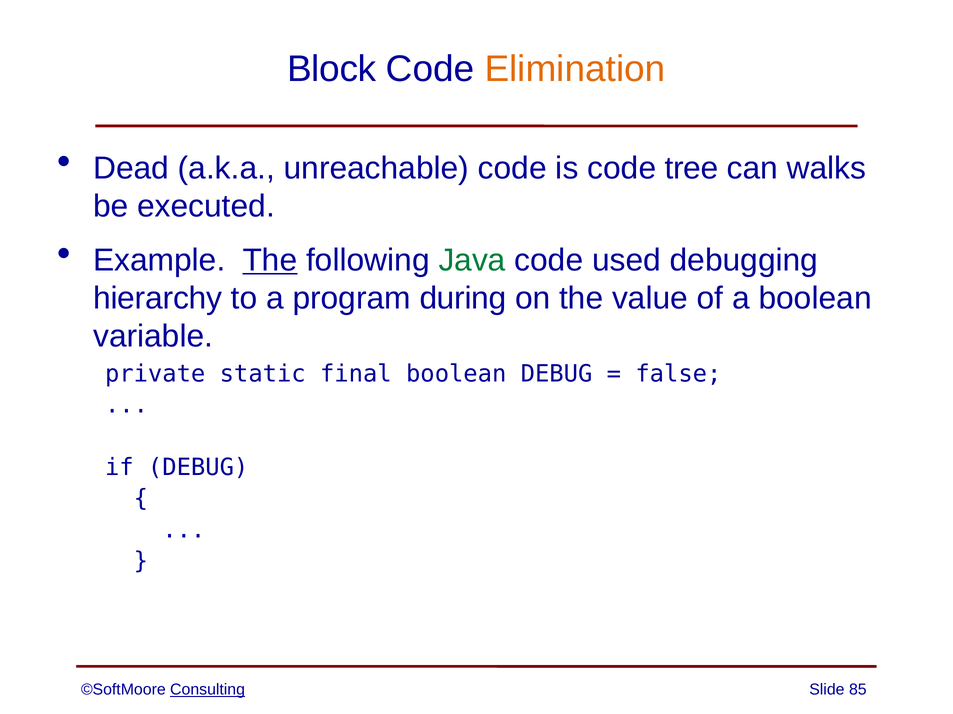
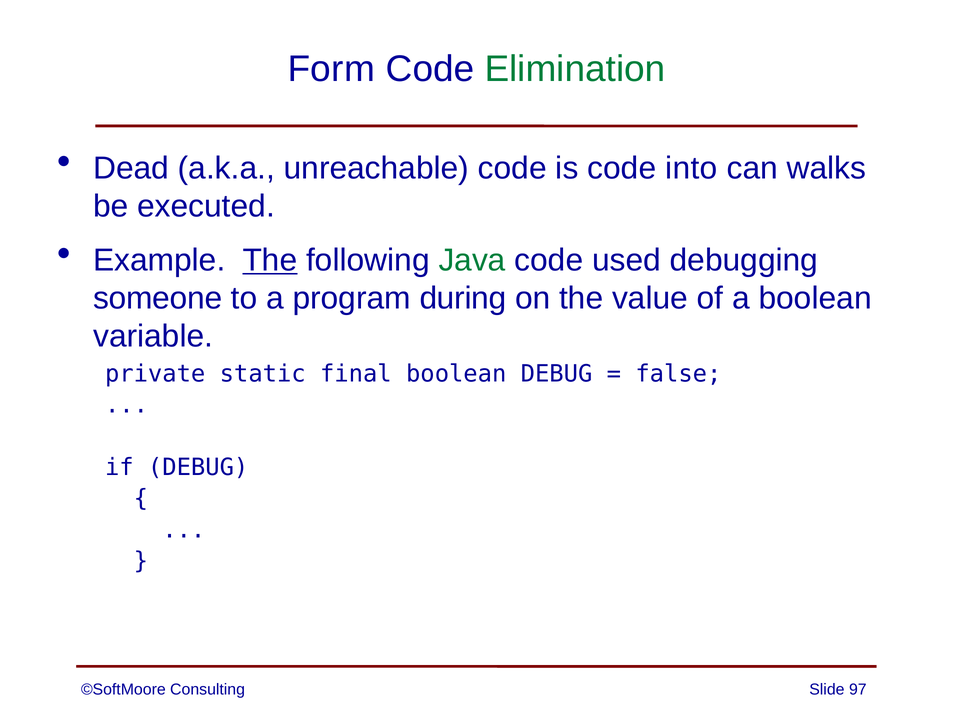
Block: Block -> Form (331, 69)
Elimination colour: orange -> green (575, 69)
tree: tree -> into (691, 168)
hierarchy: hierarchy -> someone (158, 298)
Consulting underline: present -> none (208, 690)
85: 85 -> 97 (858, 690)
